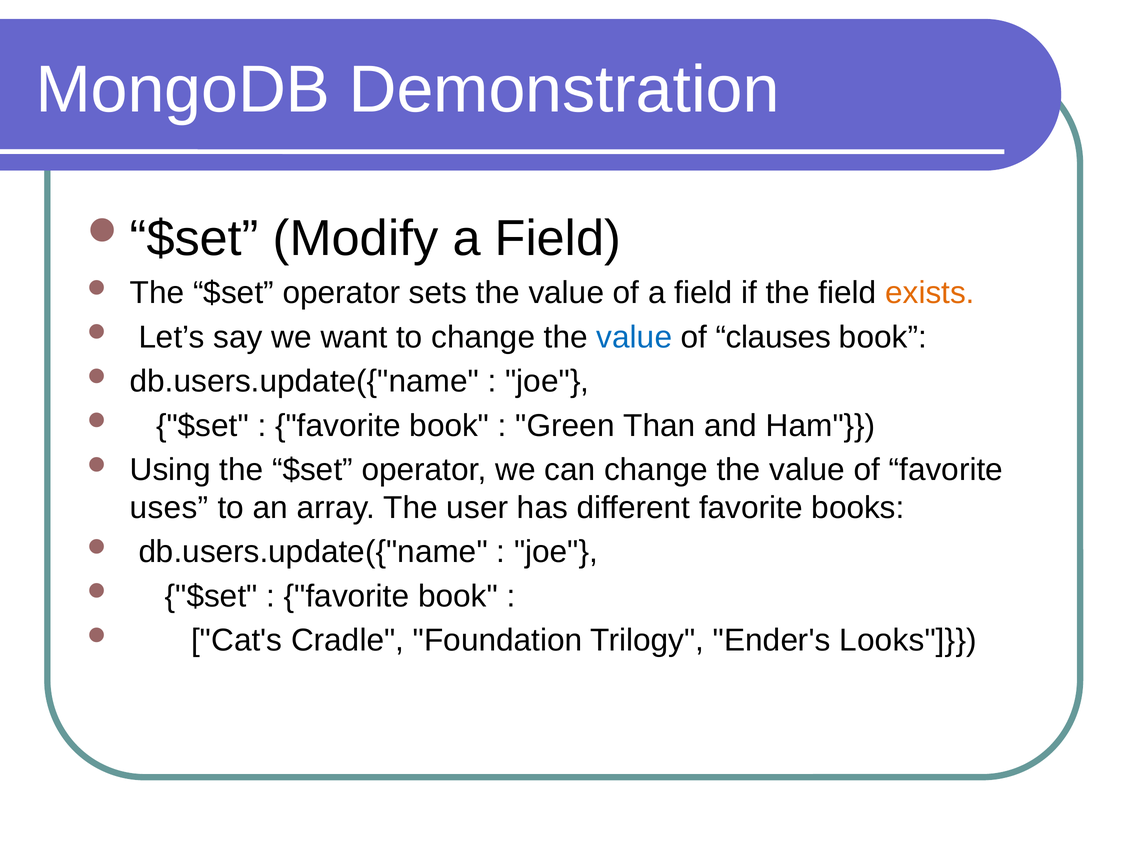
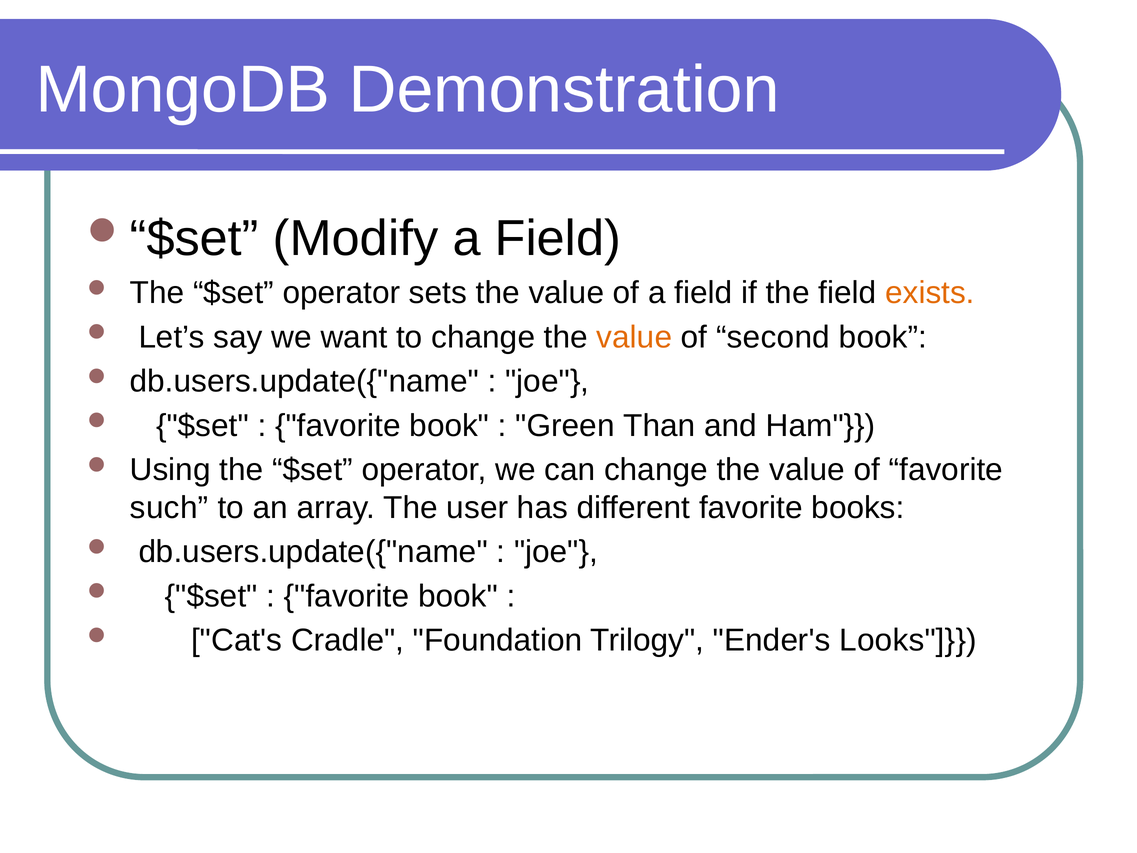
value colour: blue -> orange (634, 337)
clauses: clauses -> second (773, 337)
uses: uses -> such (169, 508)
